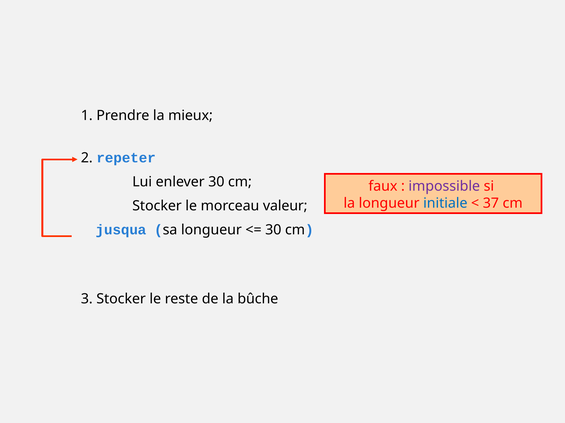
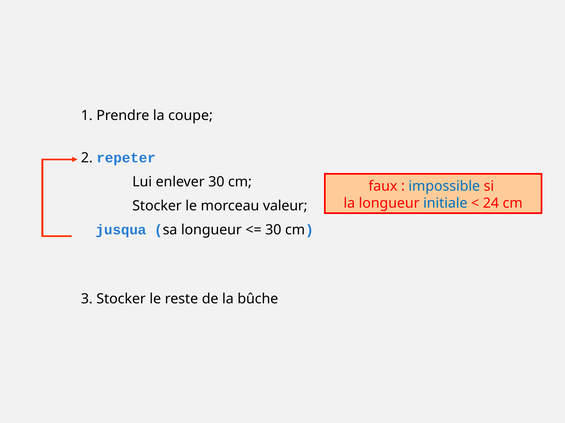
mieux: mieux -> coupe (190, 116)
impossible colour: purple -> blue (444, 186)
37: 37 -> 24 (491, 203)
